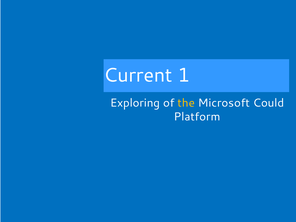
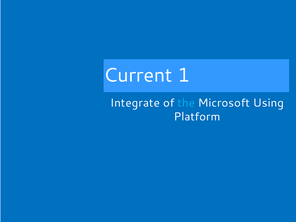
Exploring: Exploring -> Integrate (135, 103)
the colour: yellow -> light blue (186, 103)
Could: Could -> Using (268, 103)
